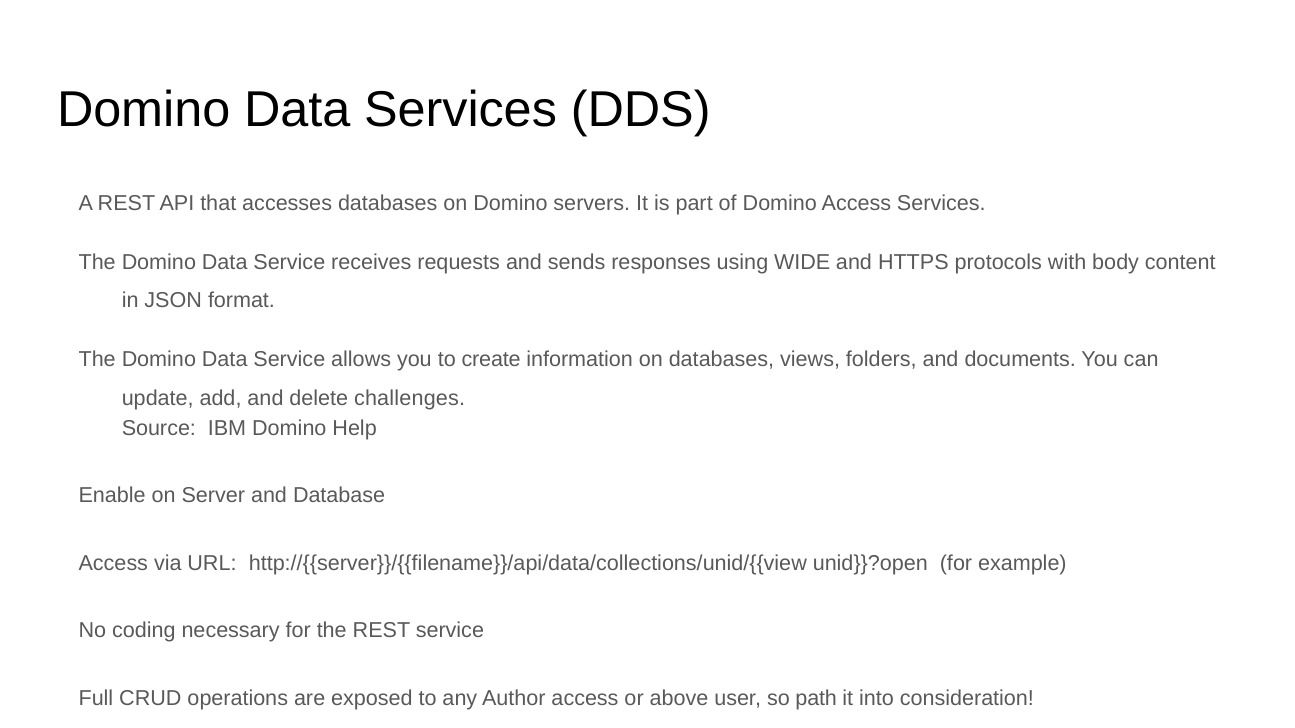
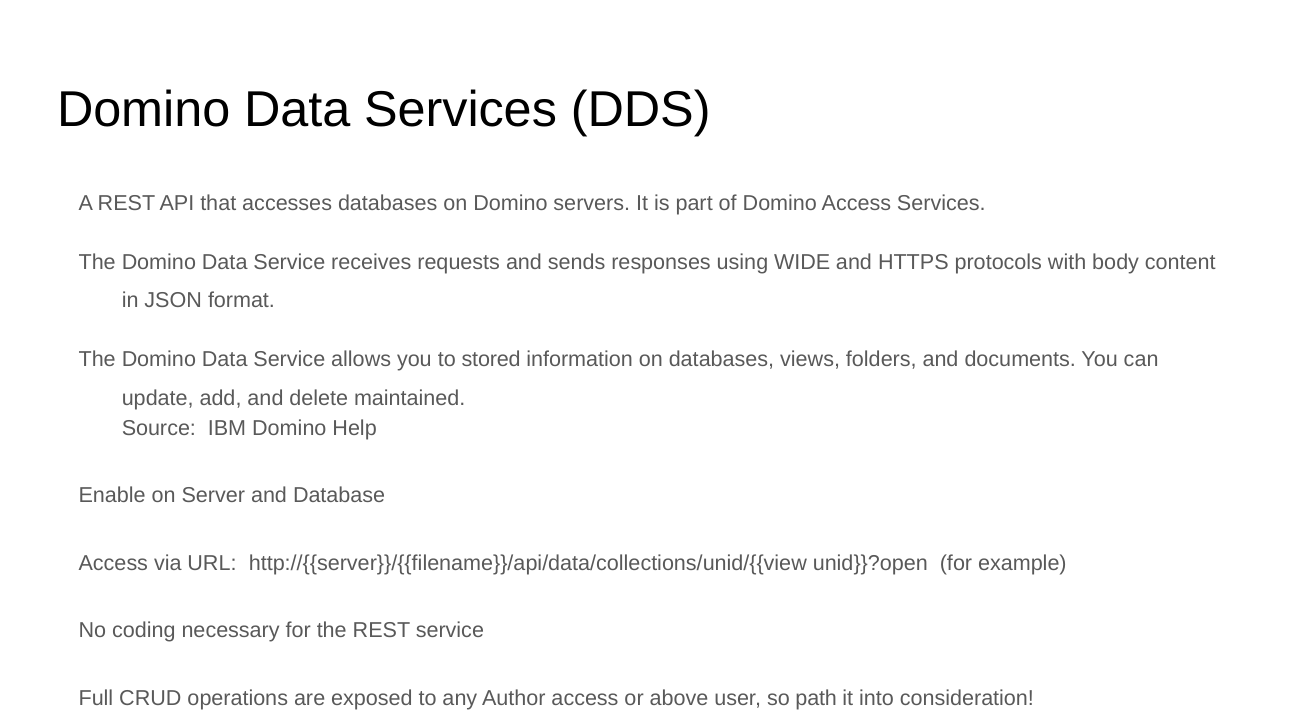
create: create -> stored (491, 360)
challenges: challenges -> maintained (410, 399)
